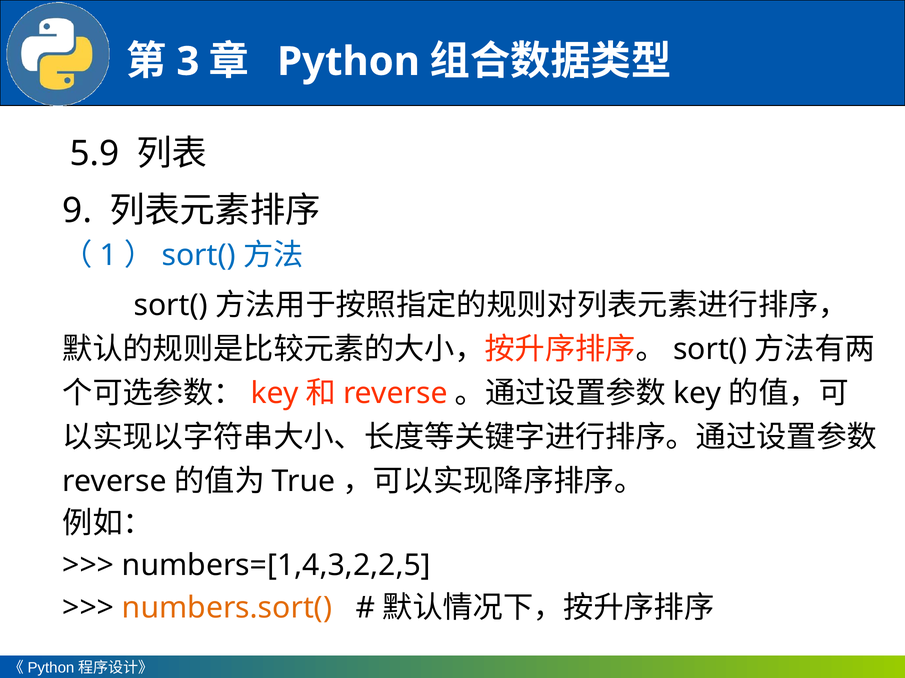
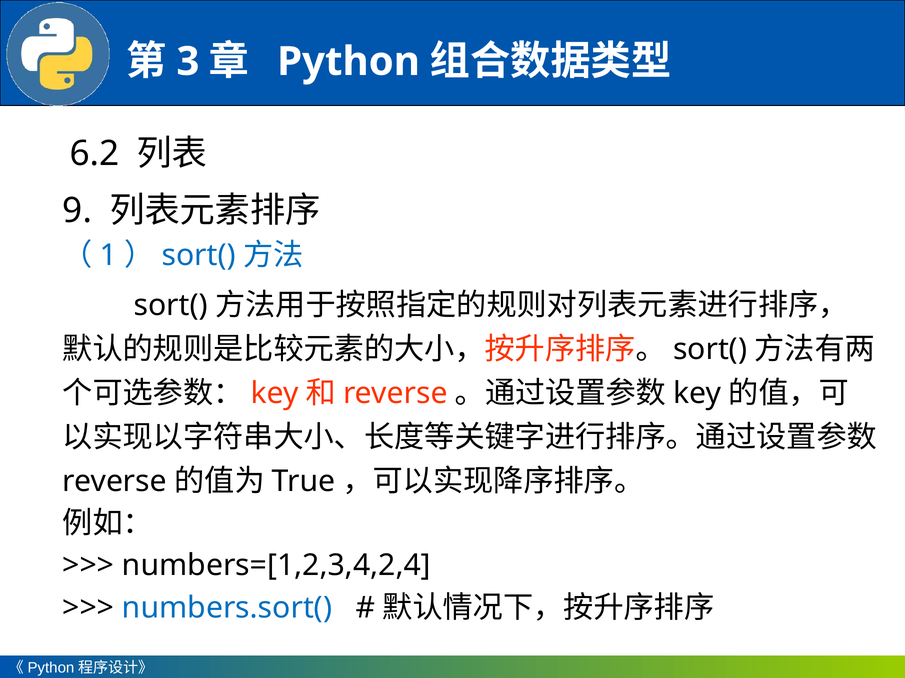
5.9: 5.9 -> 6.2 (94, 154)
numbers=[1,4,3,2,2,5: numbers=[1,4,3,2,2,5 -> numbers=[1,2,3,4,2,4 (276, 566)
numbers.sort( colour: orange -> blue (227, 608)
